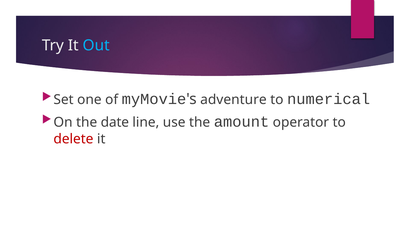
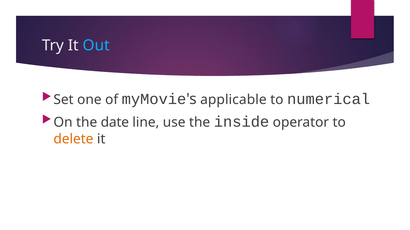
adventure: adventure -> applicable (233, 100)
amount: amount -> inside (242, 122)
delete colour: red -> orange (73, 139)
